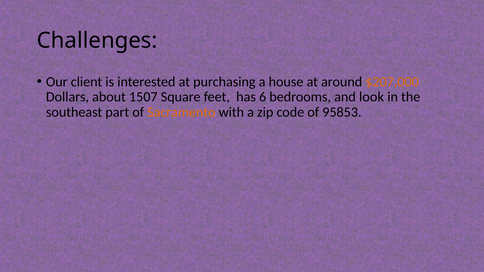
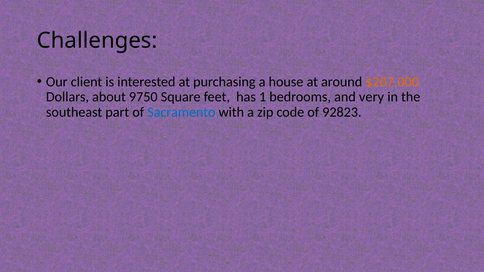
1507: 1507 -> 9750 (143, 97)
6: 6 -> 1 (263, 97)
look: look -> very (371, 97)
Sacramento colour: orange -> blue (181, 112)
95853: 95853 -> 92823 (342, 112)
